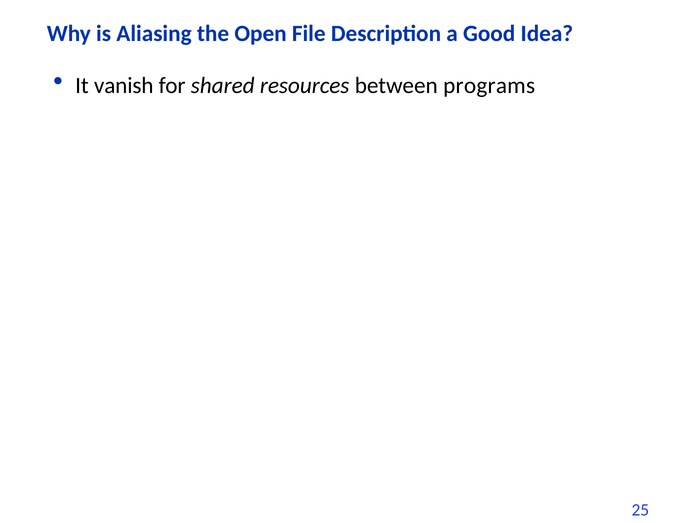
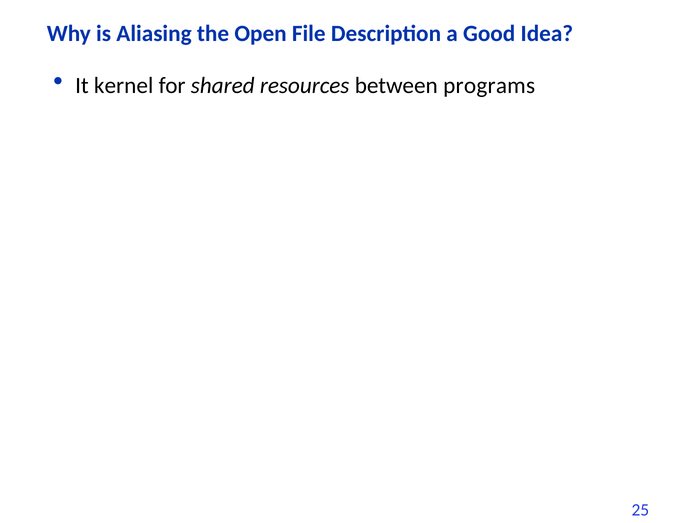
vanish: vanish -> kernel (124, 85)
